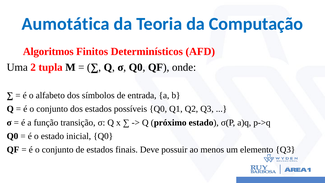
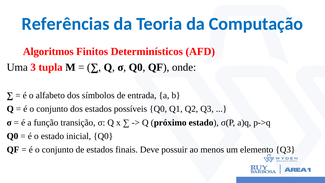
Aumotática: Aumotática -> Referências (66, 24)
2: 2 -> 3 (33, 67)
